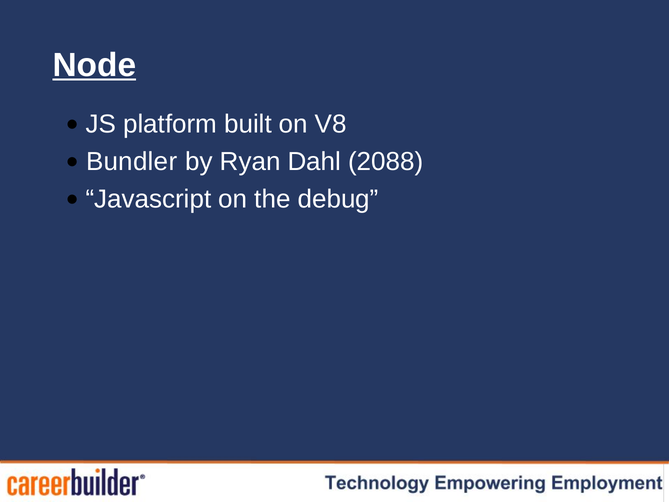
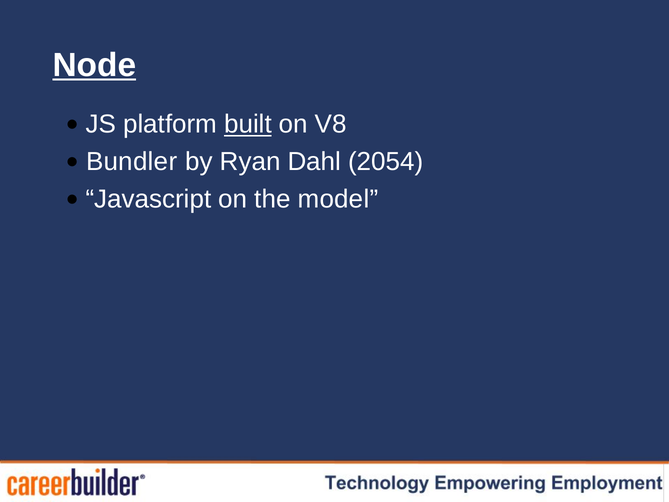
built underline: none -> present (248, 124)
2088: 2088 -> 2054 (386, 162)
debug: debug -> model (338, 199)
